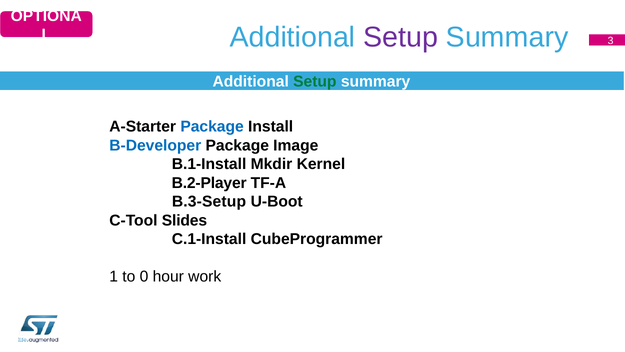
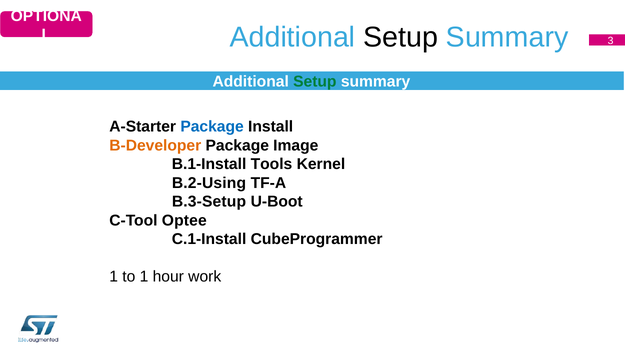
Setup colour: purple -> black (401, 37)
B-Developer colour: blue -> orange (155, 145)
Mkdir: Mkdir -> Tools (271, 164)
B.2-Player: B.2-Player -> B.2-Using (209, 183)
Slides: Slides -> Optee (184, 220)
to 0: 0 -> 1 (144, 276)
